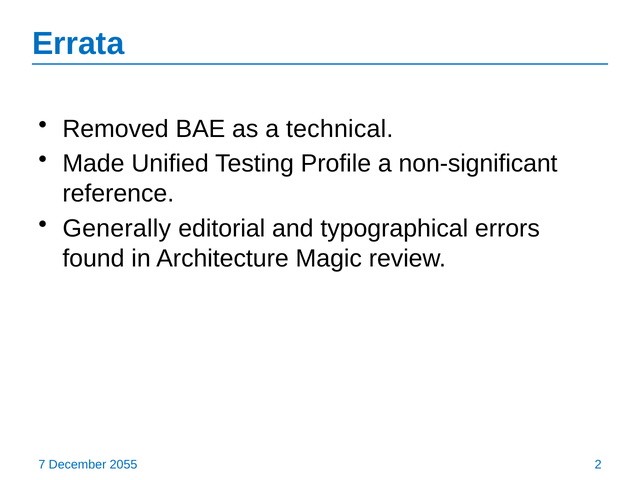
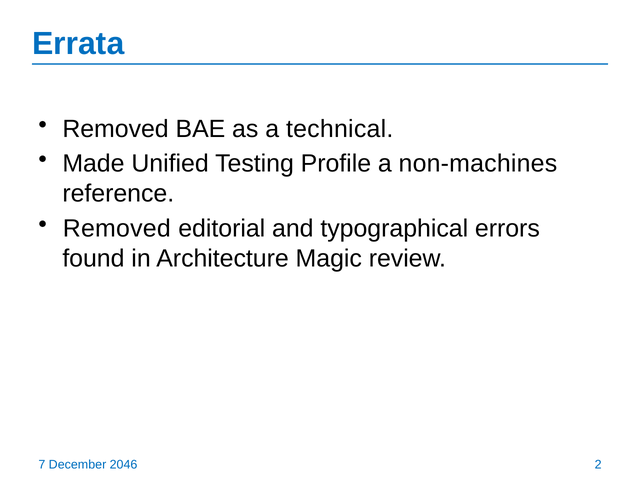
non-significant: non-significant -> non-machines (478, 164)
Generally: Generally -> Removed (117, 228)
2055: 2055 -> 2046 (124, 465)
